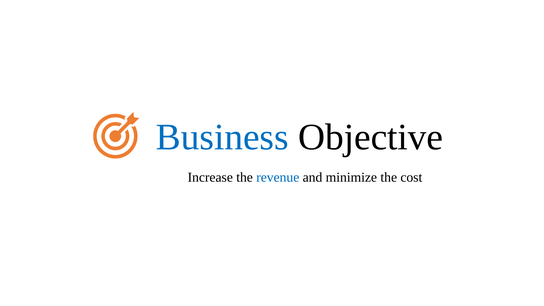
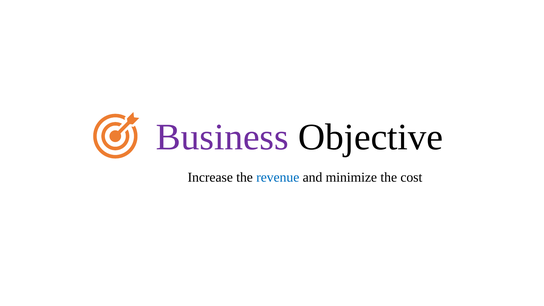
Business colour: blue -> purple (222, 137)
